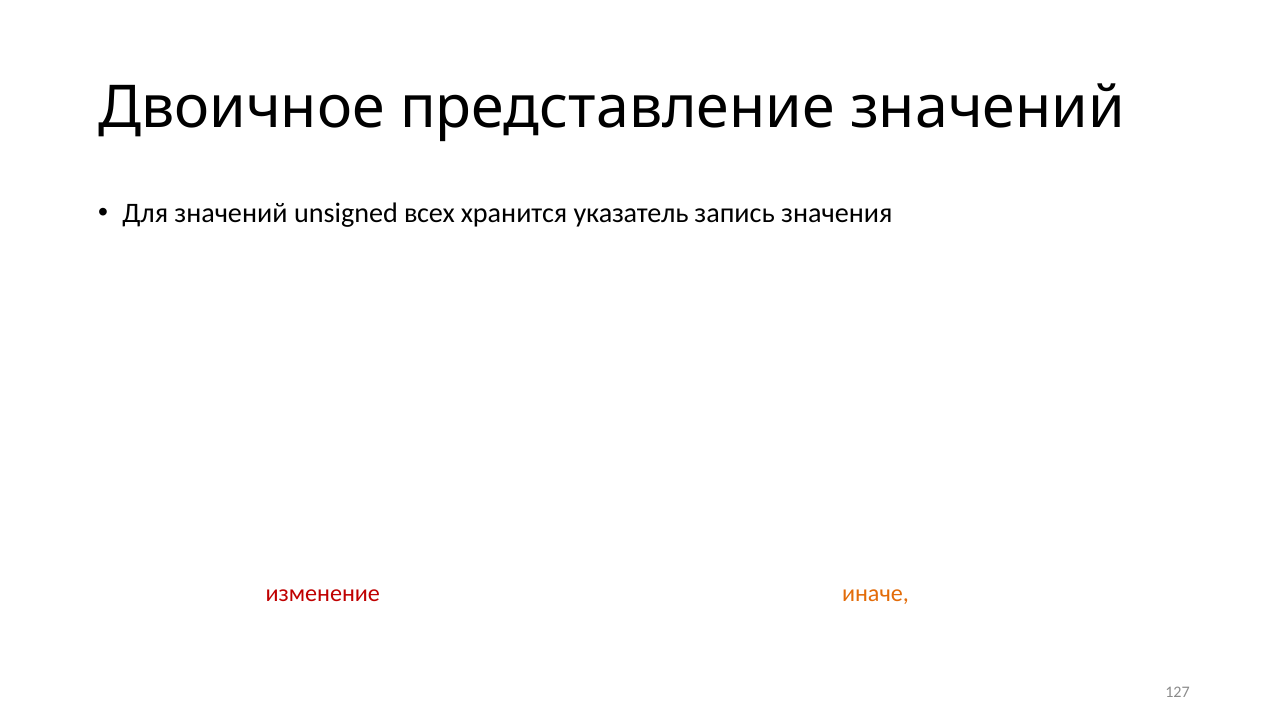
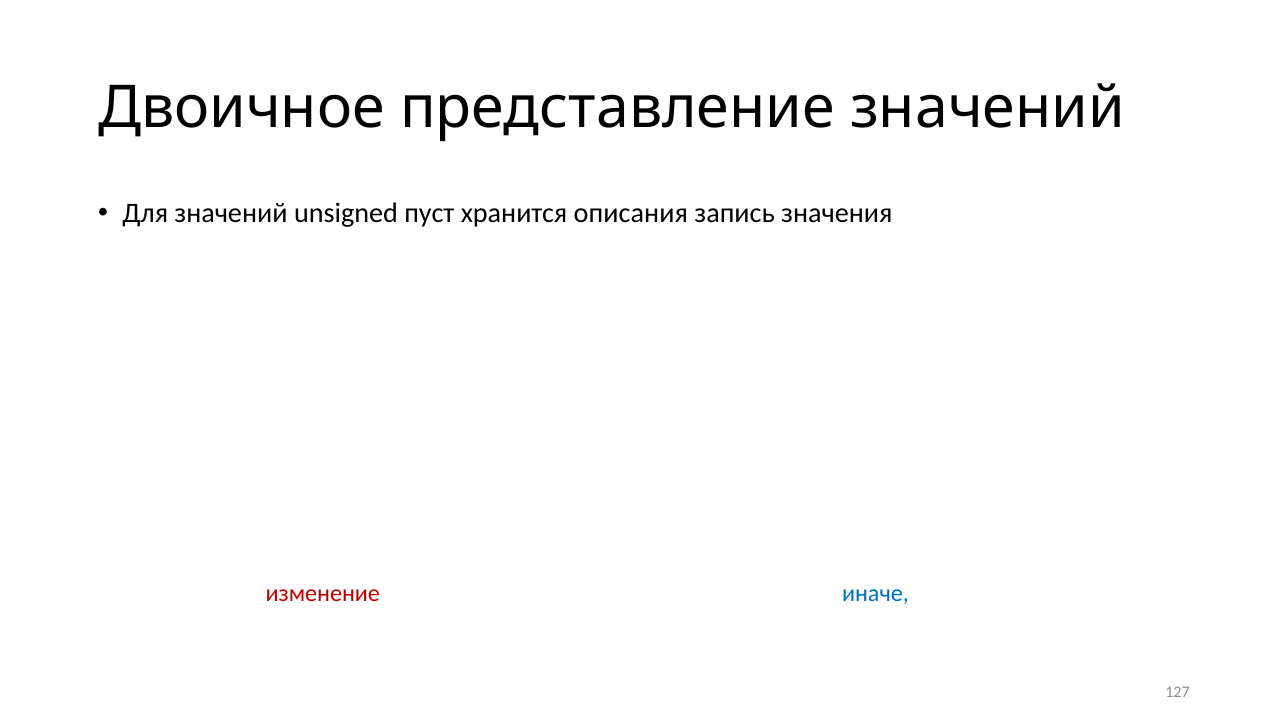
всех: всех -> пуст (429, 213)
указатель: указатель -> описания (631, 213)
иначе colour: orange -> blue (875, 593)
